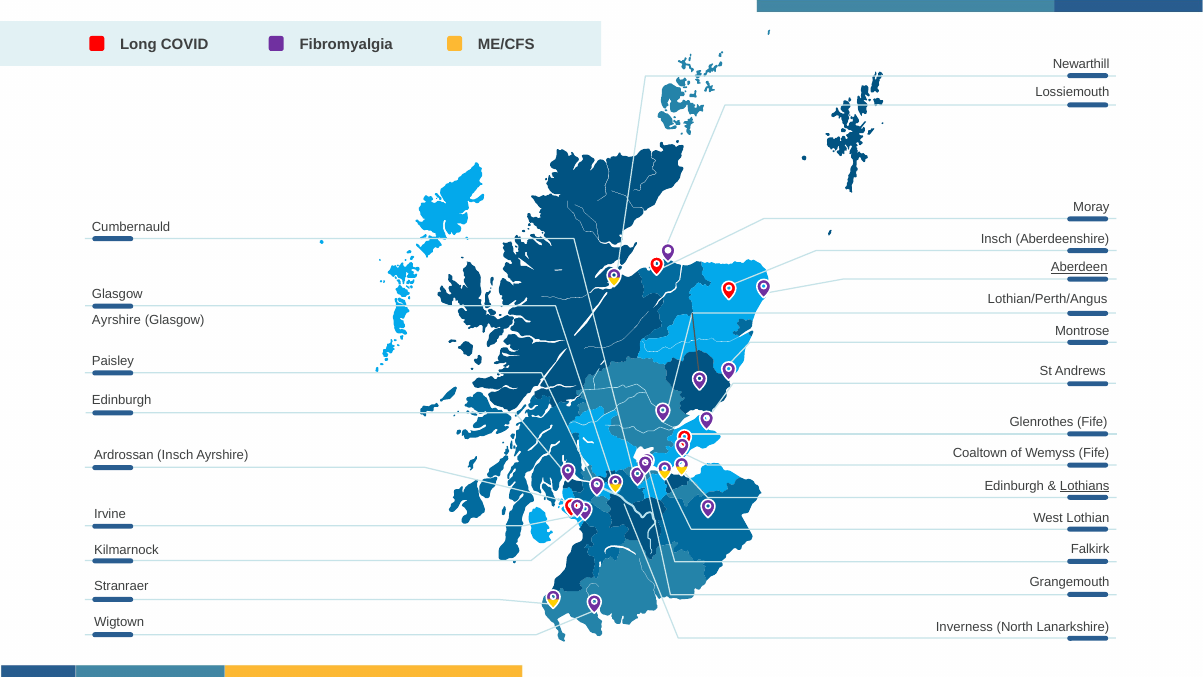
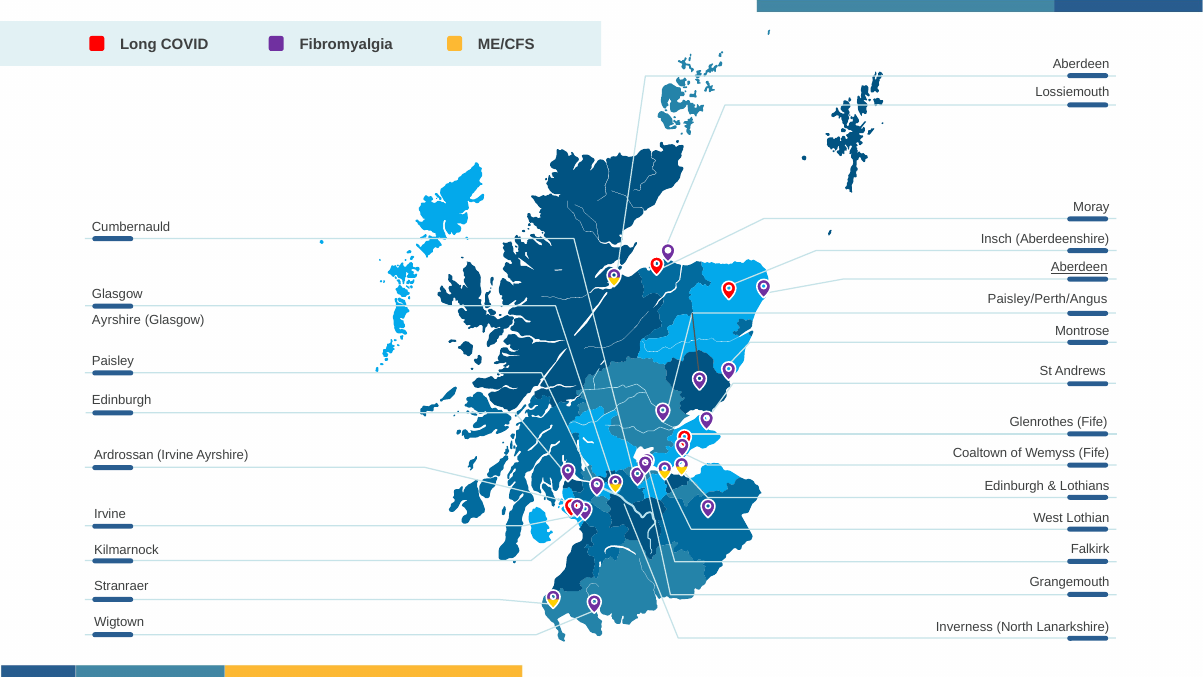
Newarthill: Newarthill -> Aberdeen (1081, 64)
Lothian/Perth/Angus: Lothian/Perth/Angus -> Paisley/Perth/Angus (1048, 299)
Ardrossan Insch: Insch -> Irvine (175, 454)
Lothians underline: present -> none (1085, 486)
